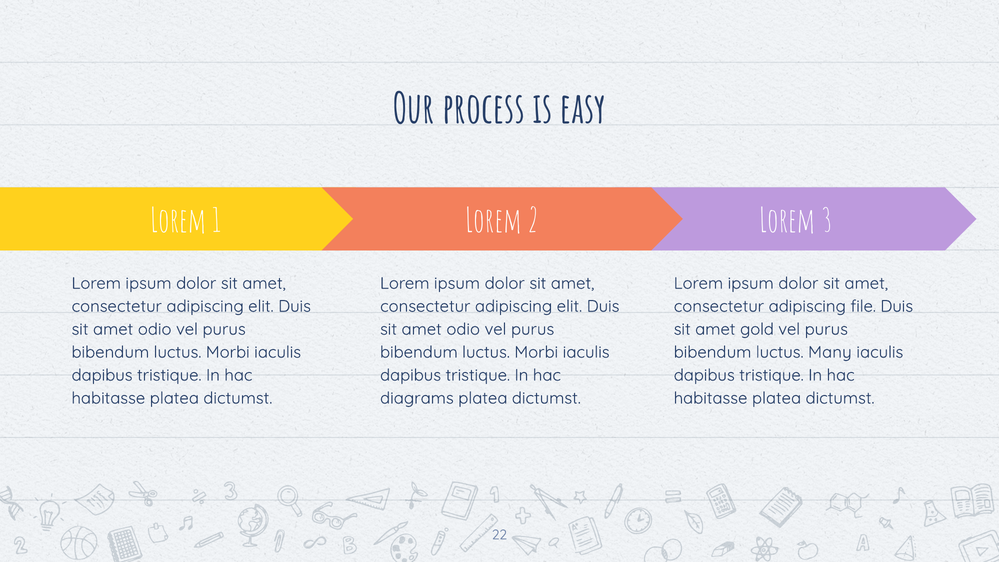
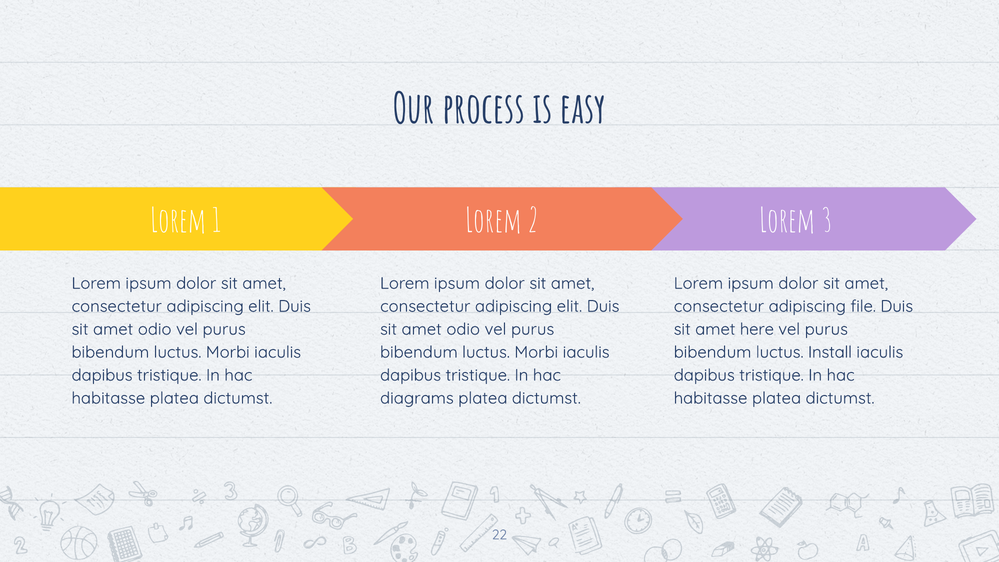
gold: gold -> here (757, 329)
Many: Many -> Install (830, 352)
